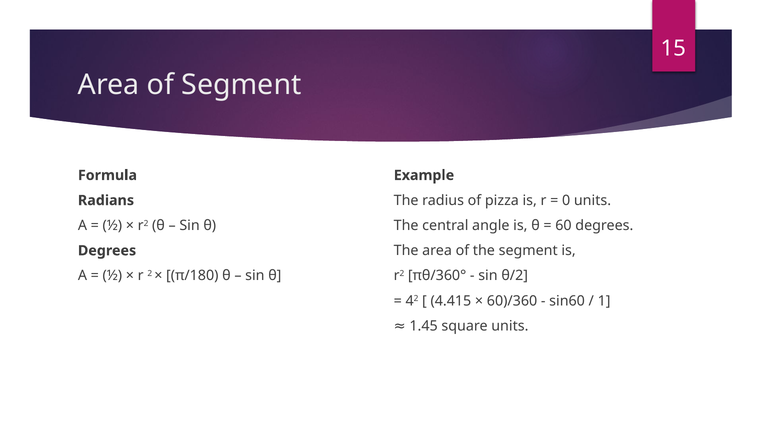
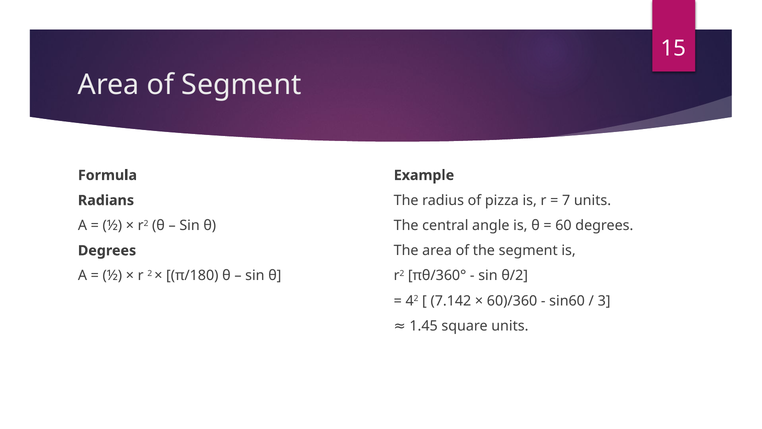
0: 0 -> 7 (566, 200)
4.415: 4.415 -> 7.142 (451, 301)
1: 1 -> 3 (604, 301)
